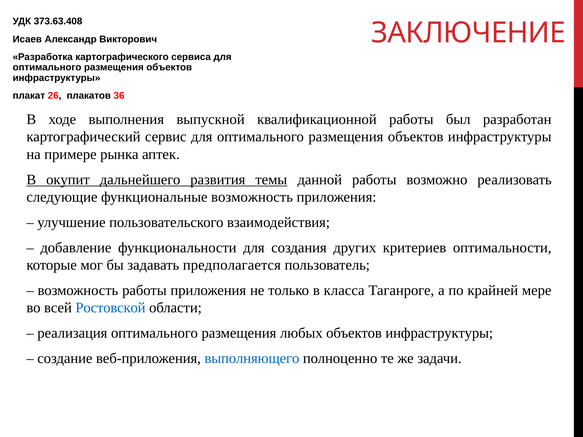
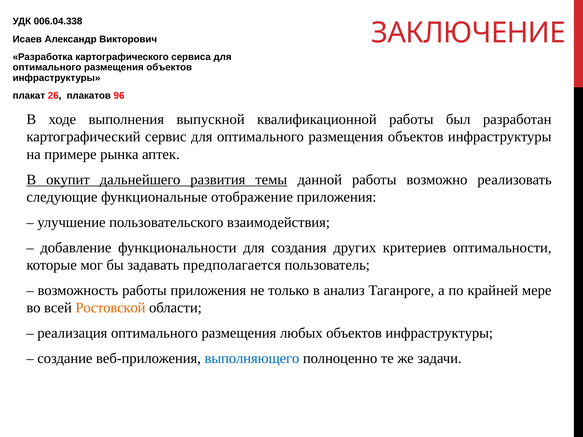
373.63.408: 373.63.408 -> 006.04.338 (58, 21)
36: 36 -> 96 (119, 96)
функциональные возможность: возможность -> отображение (252, 197)
класса: класса -> анализ (344, 290)
Ростовской colour: blue -> orange (111, 308)
